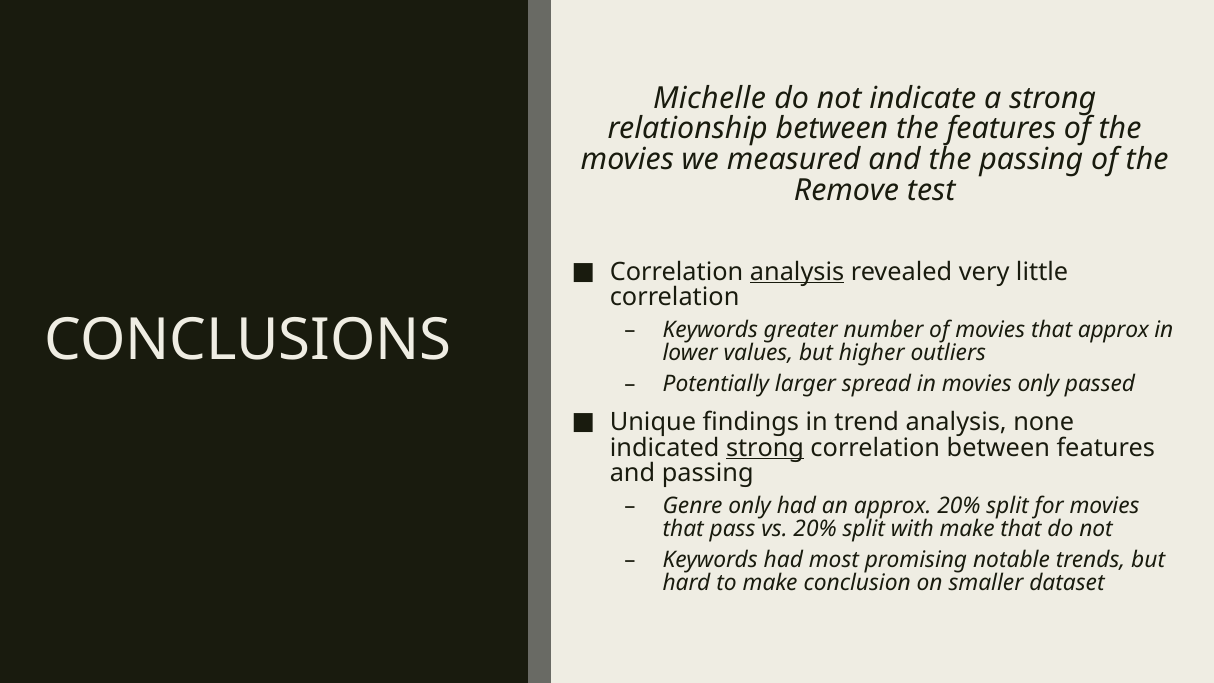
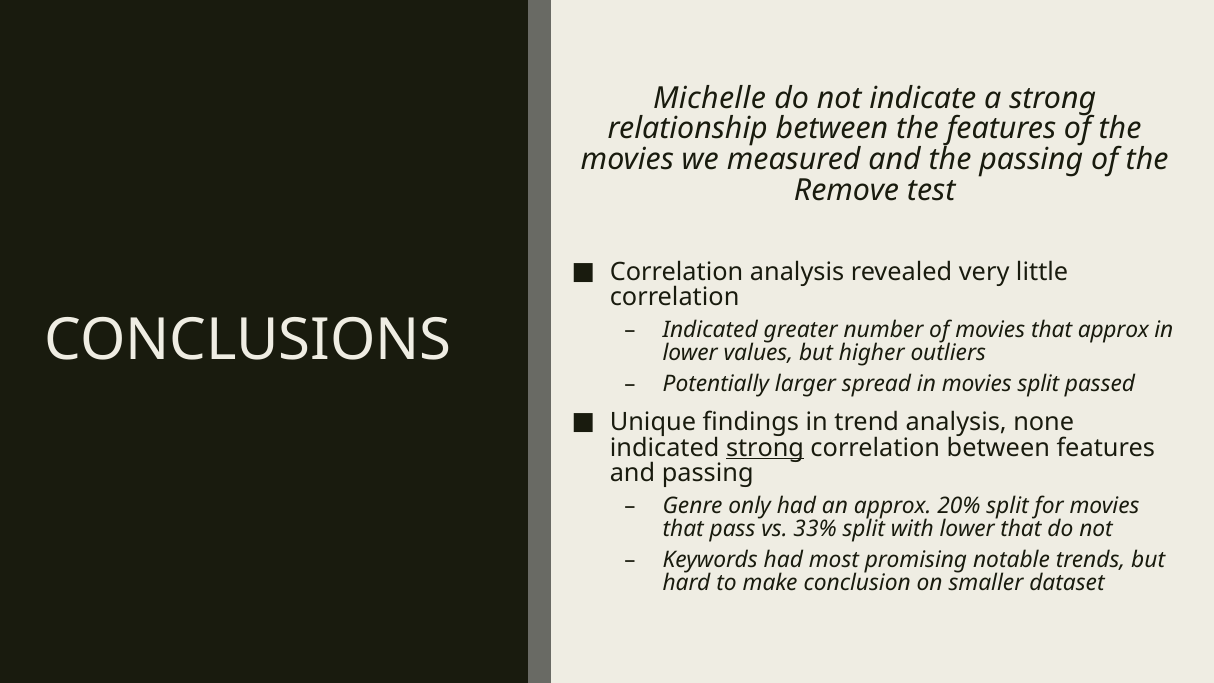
analysis underline: present -> none (797, 272)
Keywords: Keywords -> Indicated (710, 330)
movies only: only -> split (1038, 384)
vs 20%: 20% -> 33% (815, 529)
with make: make -> lower (967, 529)
